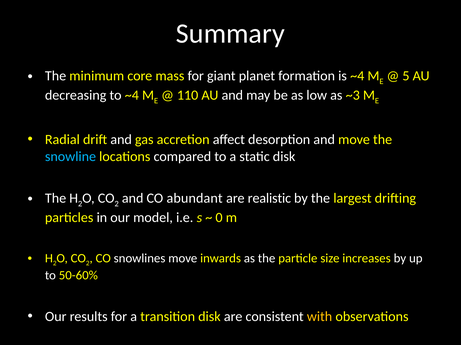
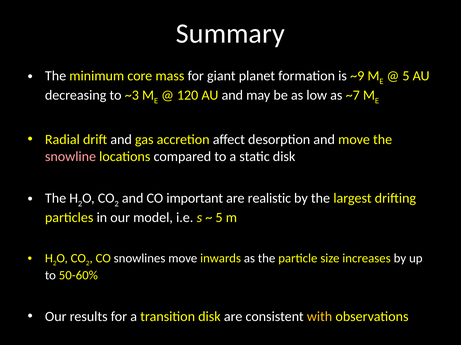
is ~4: ~4 -> ~9 (357, 76)
to ~4: ~4 -> ~3 (132, 95)
110: 110 -> 120 (188, 95)
~3: ~3 -> ~7 (353, 95)
snowline colour: light blue -> pink (71, 157)
abundant: abundant -> important (195, 199)
0: 0 -> 5 (219, 218)
